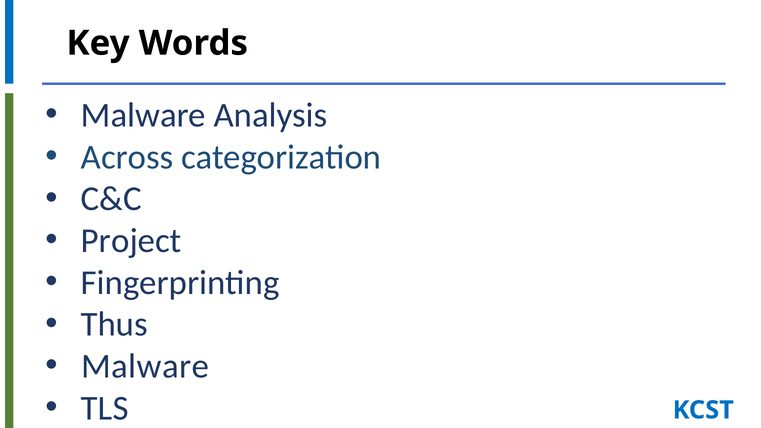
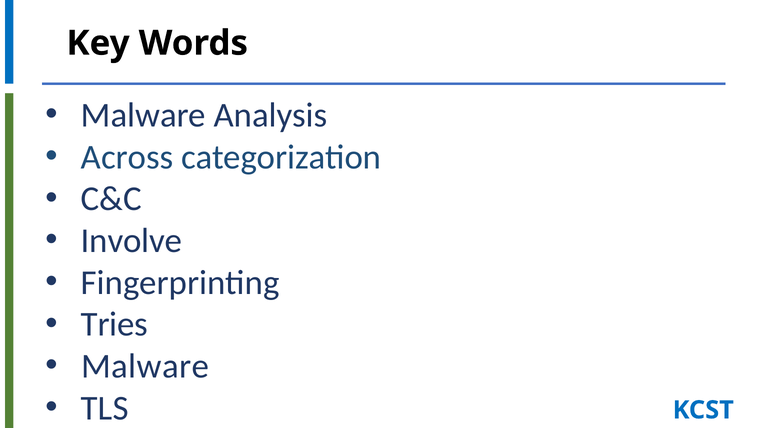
Project: Project -> Involve (131, 241)
Thus: Thus -> Tries (114, 325)
